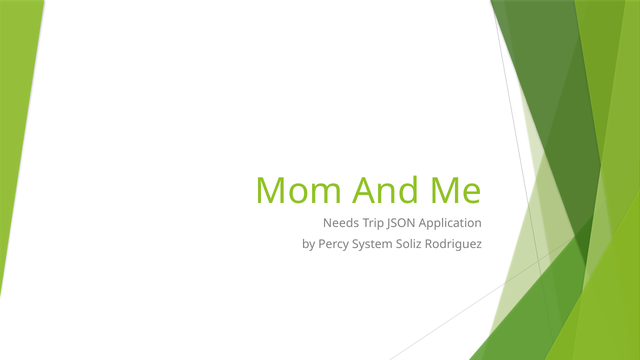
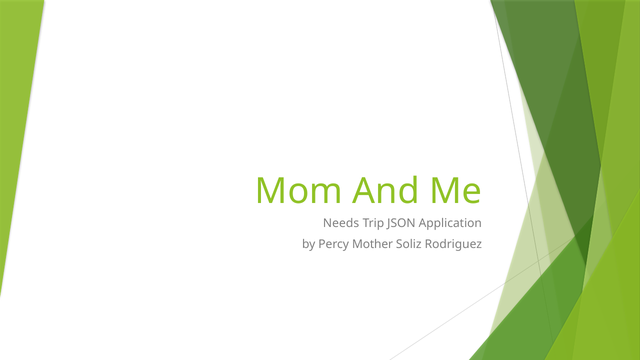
System: System -> Mother (373, 244)
